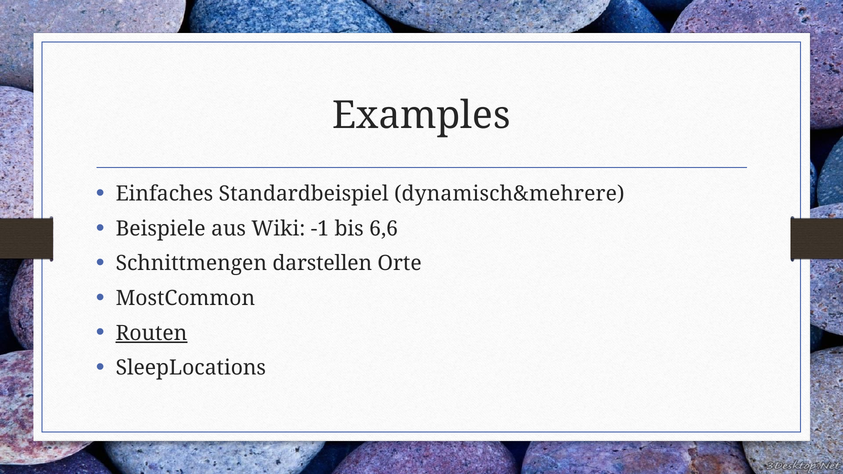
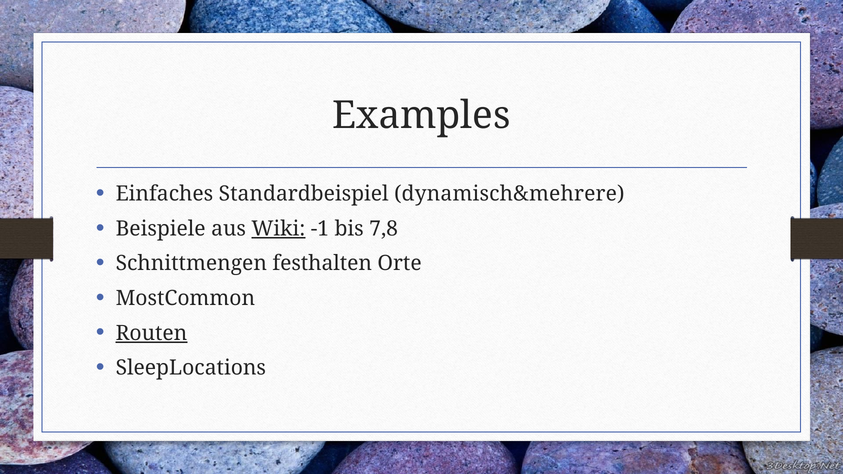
Wiki underline: none -> present (278, 229)
6,6: 6,6 -> 7,8 (384, 229)
darstellen: darstellen -> festhalten (322, 264)
